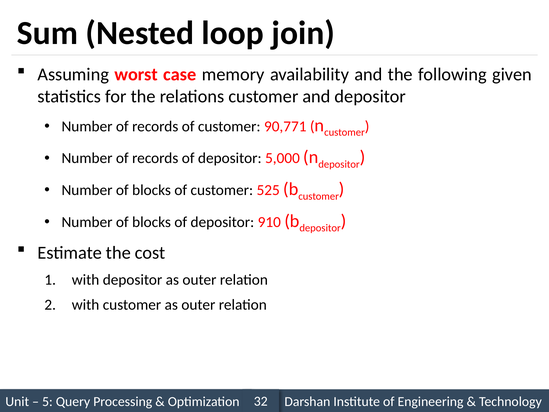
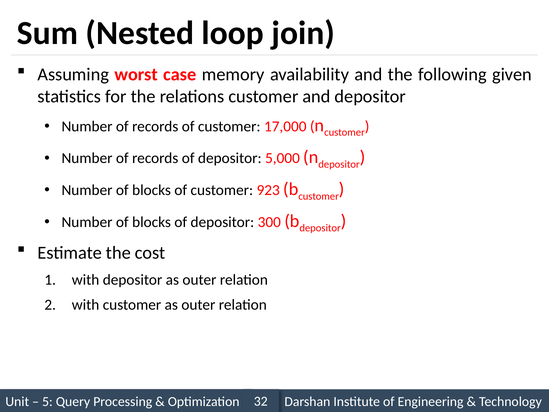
90,771: 90,771 -> 17,000 (285, 126)
525: 525 -> 923 (268, 190)
910: 910 -> 300 (269, 222)
